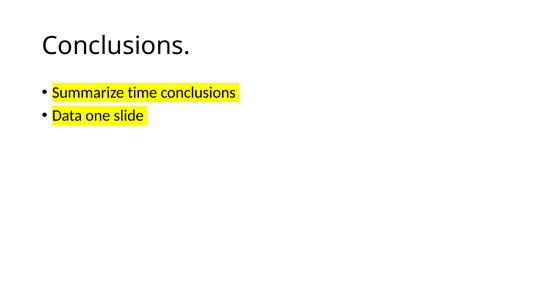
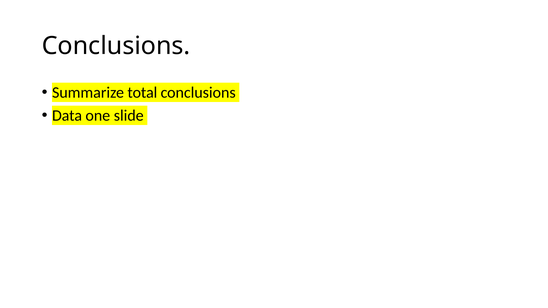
time: time -> total (142, 93)
